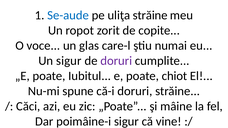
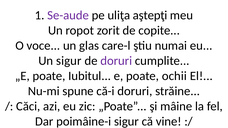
Se-aude colour: blue -> purple (68, 15)
uliţa străine: străine -> aştepţi (150, 15)
chiot: chiot -> ochii (174, 76)
